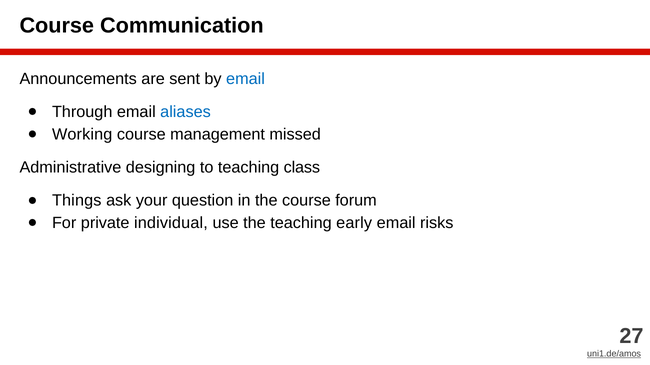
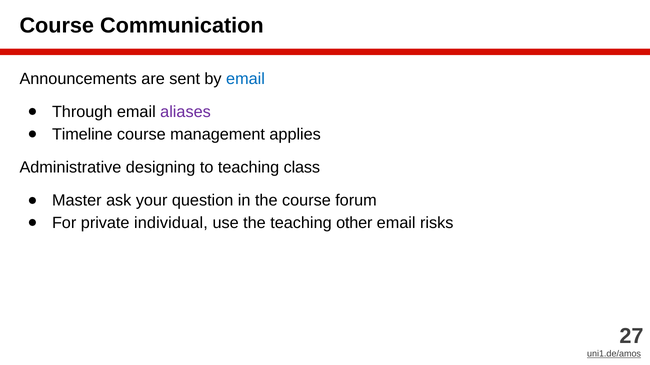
aliases colour: blue -> purple (186, 112)
Working: Working -> Timeline (82, 134)
missed: missed -> applies (295, 134)
Things: Things -> Master (77, 201)
early: early -> other (354, 223)
